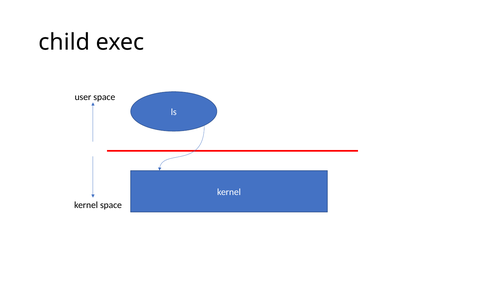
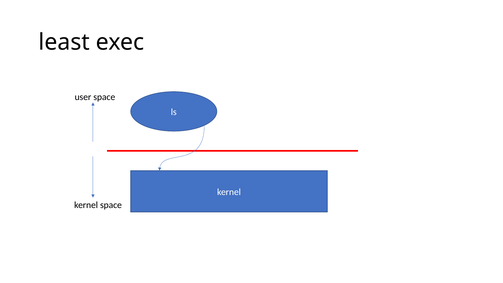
child: child -> least (64, 42)
